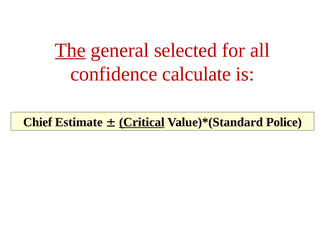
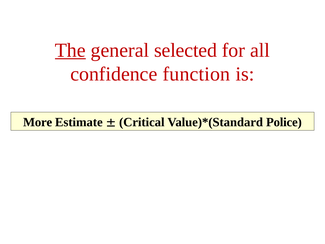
calculate: calculate -> function (196, 74)
Chief: Chief -> More (38, 122)
Critical underline: present -> none (142, 122)
